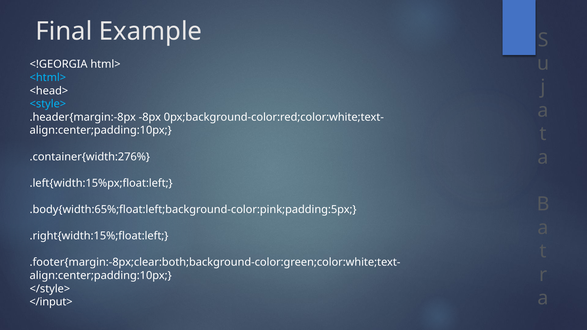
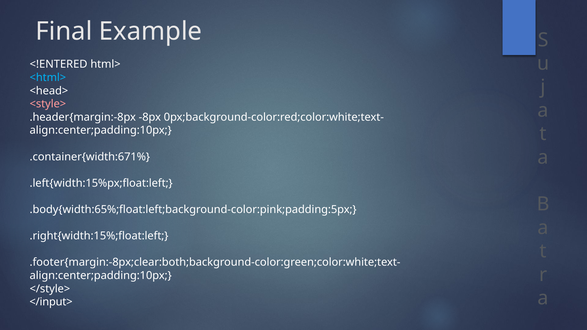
<!GEORGIA: <!GEORGIA -> <!ENTERED (59, 64)
<style> colour: light blue -> pink (48, 104)
.container{width:276%: .container{width:276% -> .container{width:671% (90, 157)
